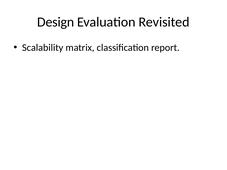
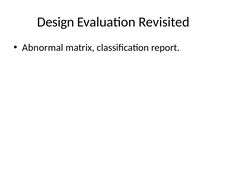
Scalability: Scalability -> Abnormal (43, 48)
